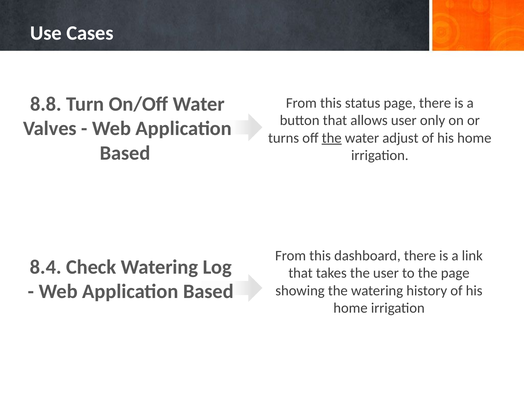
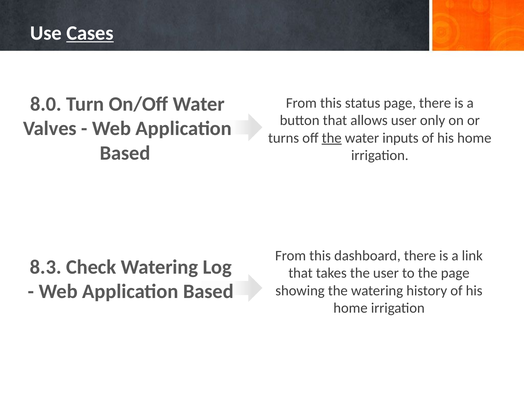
Cases underline: none -> present (90, 33)
8.8: 8.8 -> 8.0 (46, 104)
adjust: adjust -> inputs (400, 138)
8.4: 8.4 -> 8.3 (46, 267)
